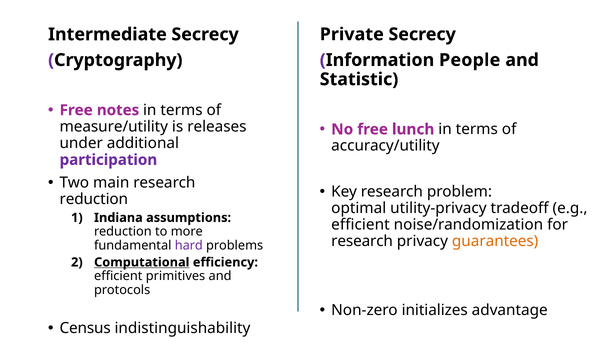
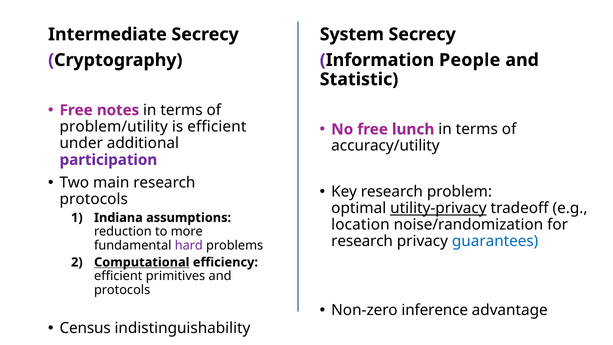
Private: Private -> System (352, 34)
measure/utility: measure/utility -> problem/utility (114, 127)
is releases: releases -> efficient (217, 127)
reduction: reduction -> protocols (94, 199)
utility-privacy underline: none -> present (438, 208)
efficient: efficient -> location (360, 225)
guarantees colour: orange -> blue (495, 241)
initializes: initializes -> inference (435, 310)
